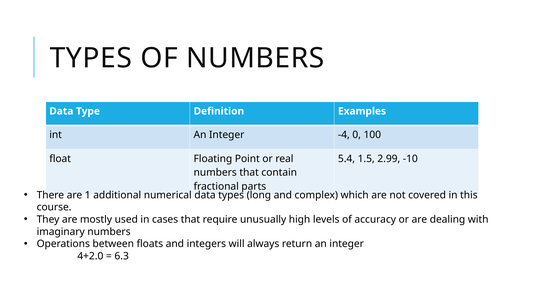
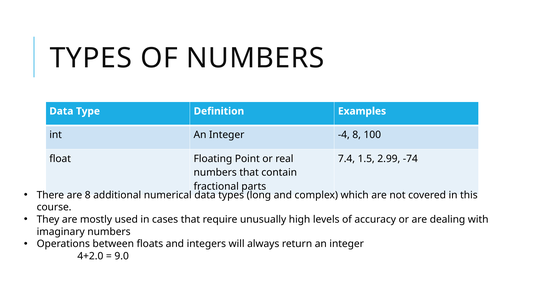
-4 0: 0 -> 8 (357, 135)
5.4: 5.4 -> 7.4 (346, 159)
-10: -10 -> -74 (410, 159)
are 1: 1 -> 8 (88, 195)
6.3: 6.3 -> 9.0 (122, 256)
